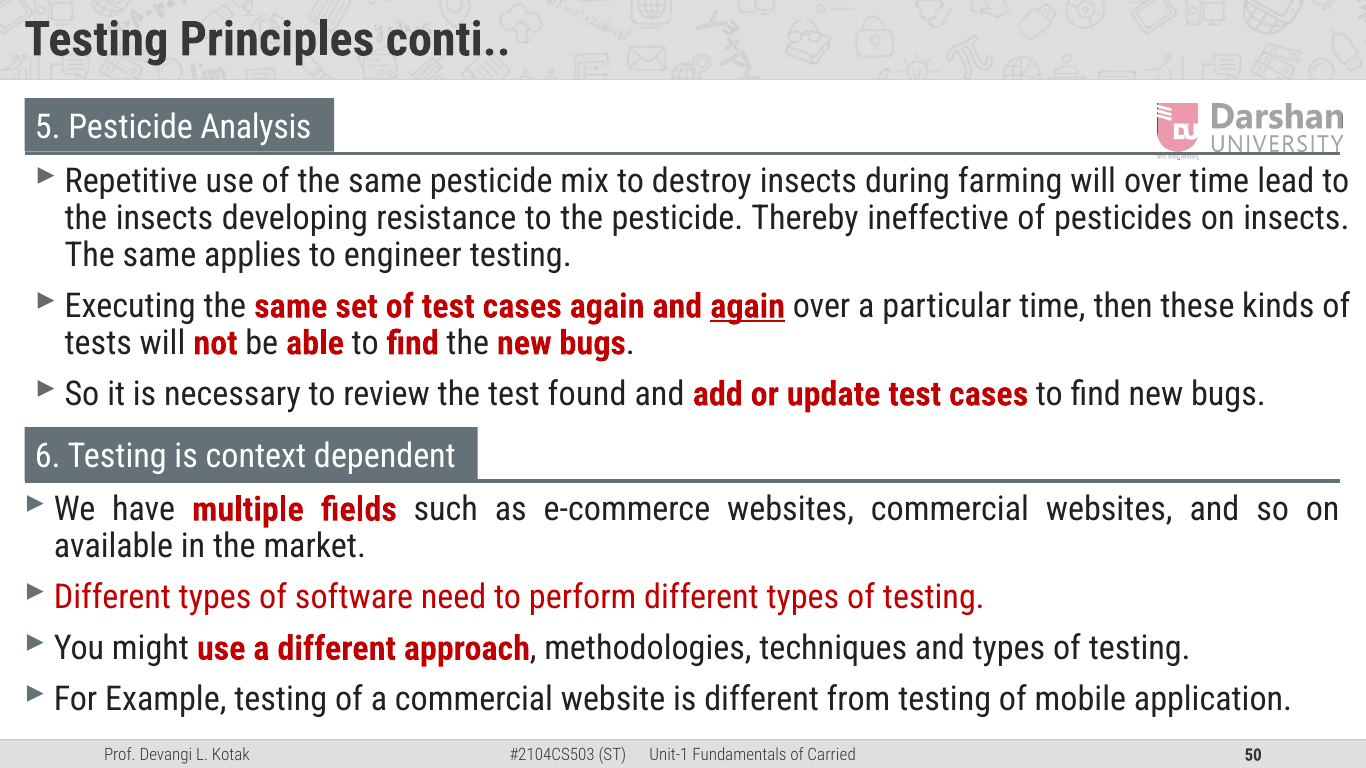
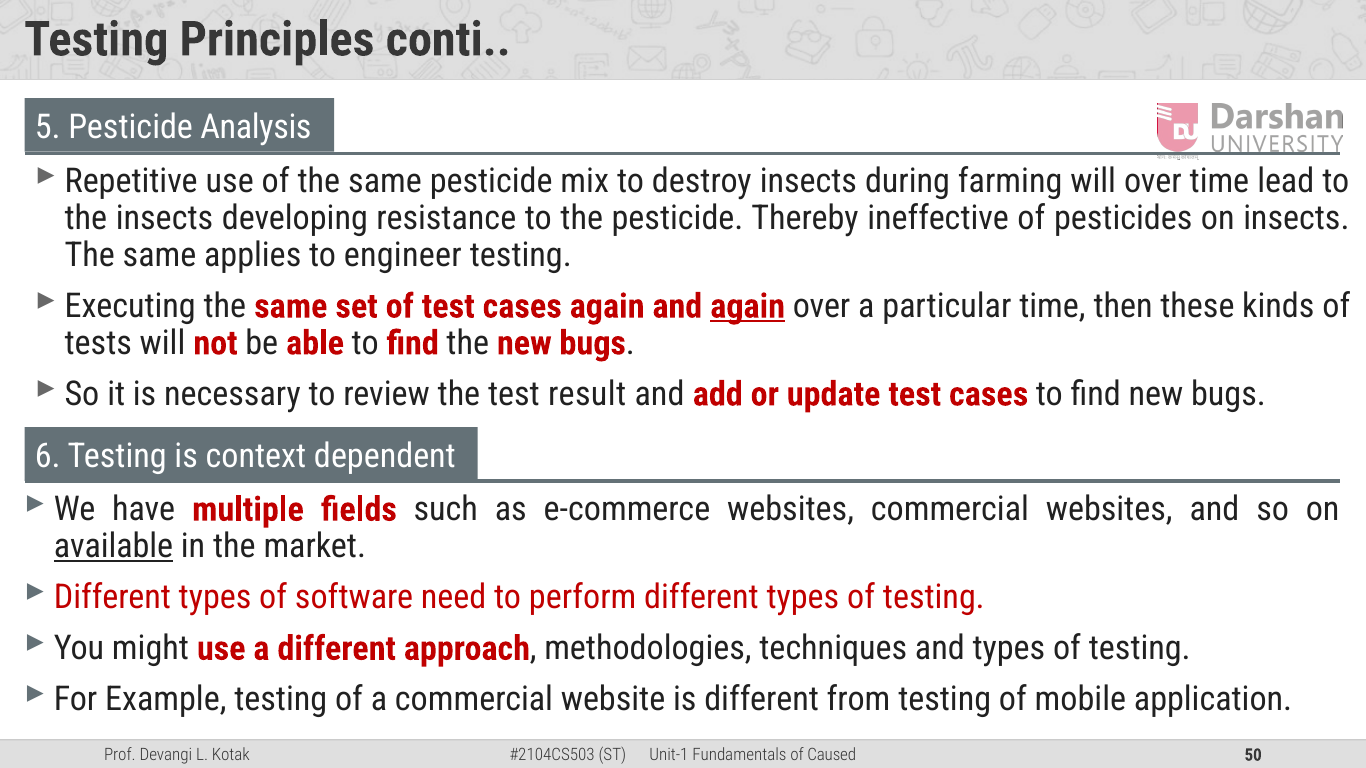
found: found -> result (587, 394)
available underline: none -> present (114, 547)
Carried: Carried -> Caused (832, 755)
